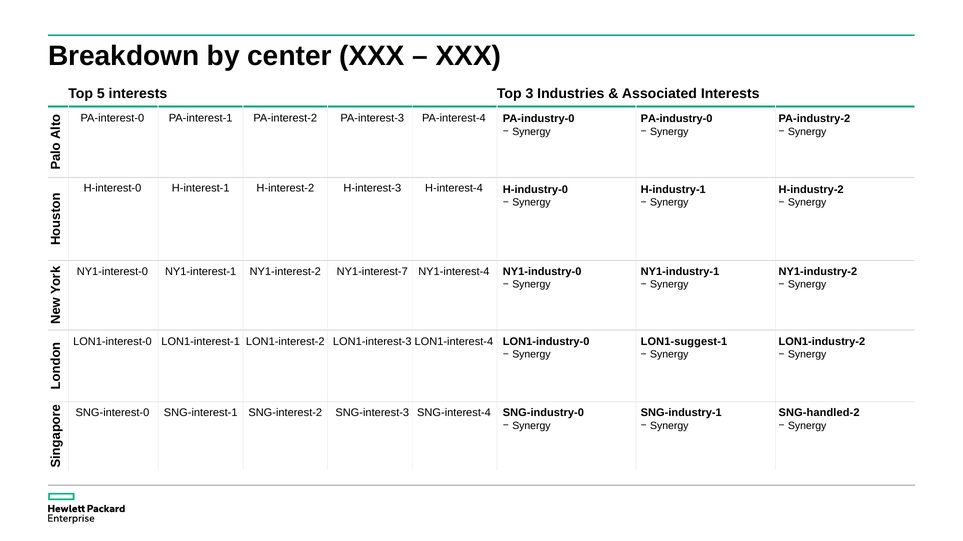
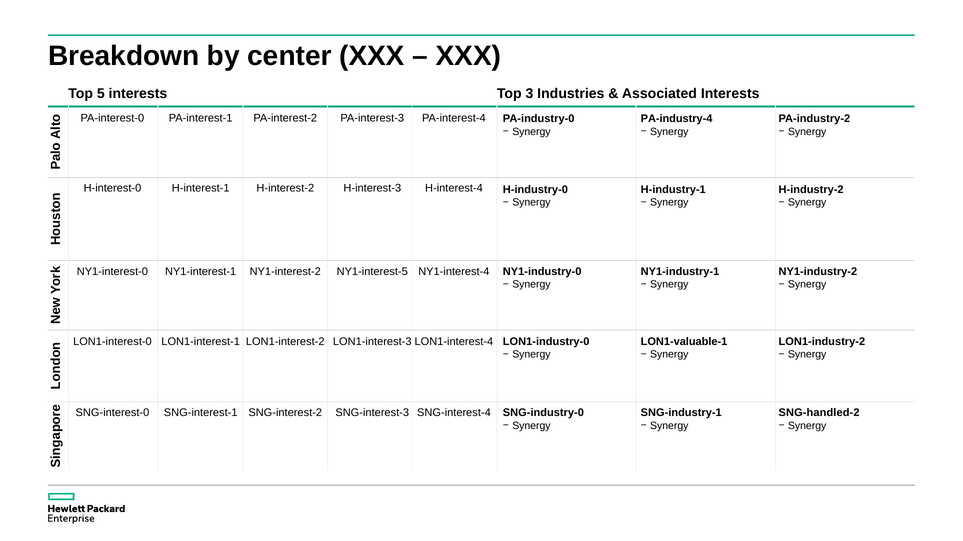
PA-industry-0: PA-industry-0 -> PA-industry-4 (677, 119)
NY1-interest-7: NY1-interest-7 -> NY1-interest-5 (372, 272)
LON1-suggest-1: LON1-suggest-1 -> LON1-valuable-1 (684, 342)
